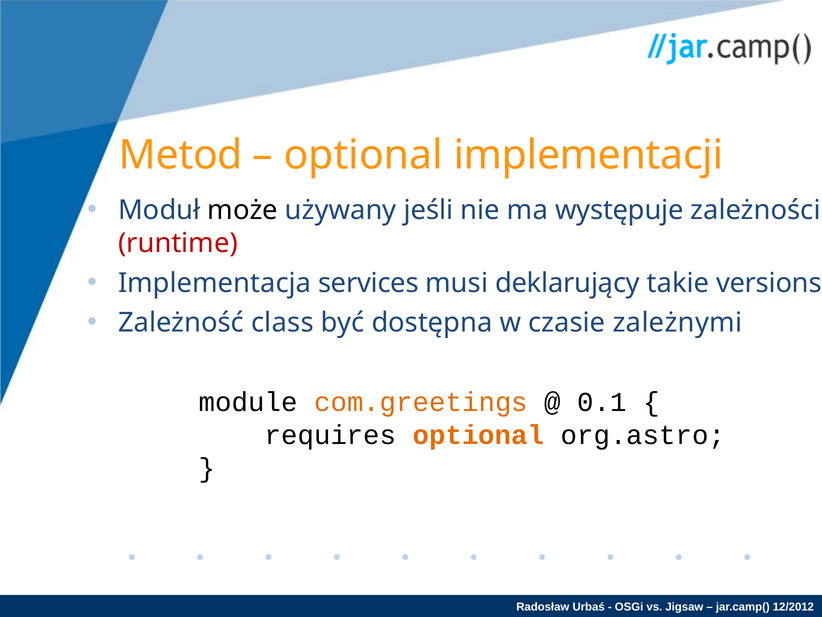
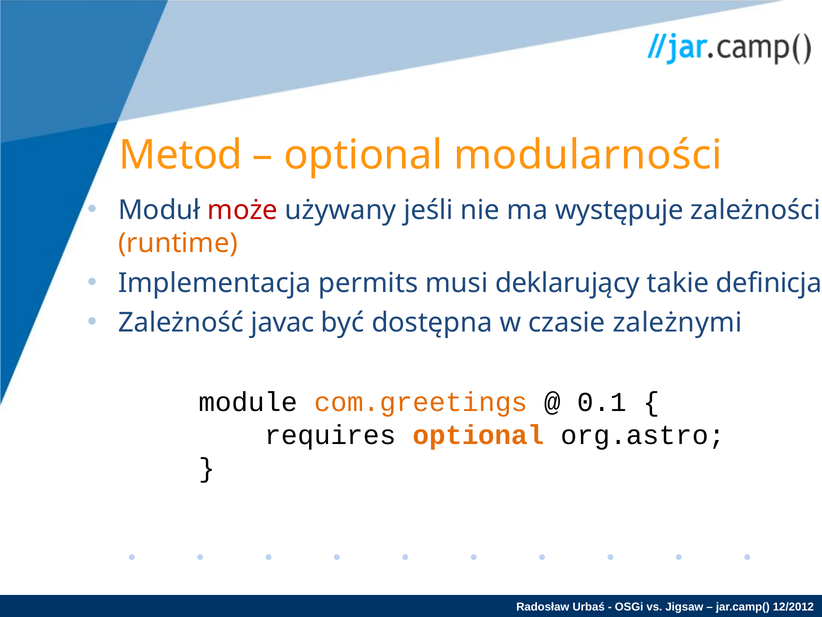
implementacji: implementacji -> modularności (588, 155)
może colour: black -> red (243, 210)
runtime colour: red -> orange (178, 243)
services: services -> permits (368, 283)
versions: versions -> definicja (769, 283)
class: class -> javac (283, 322)
